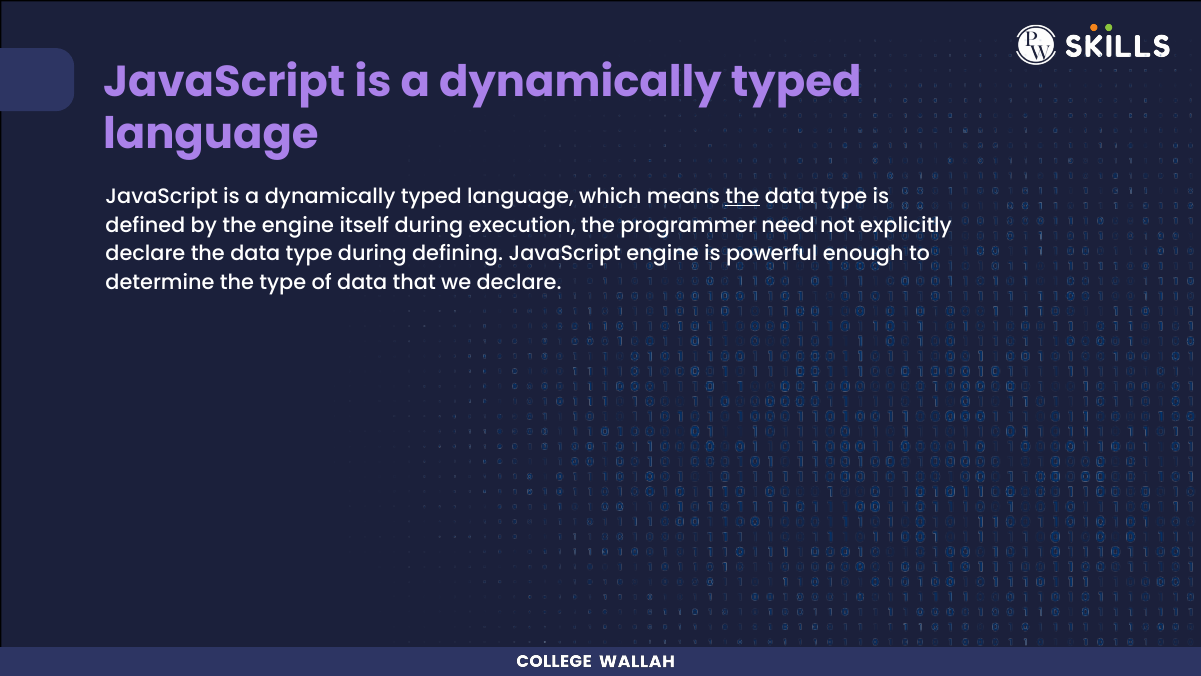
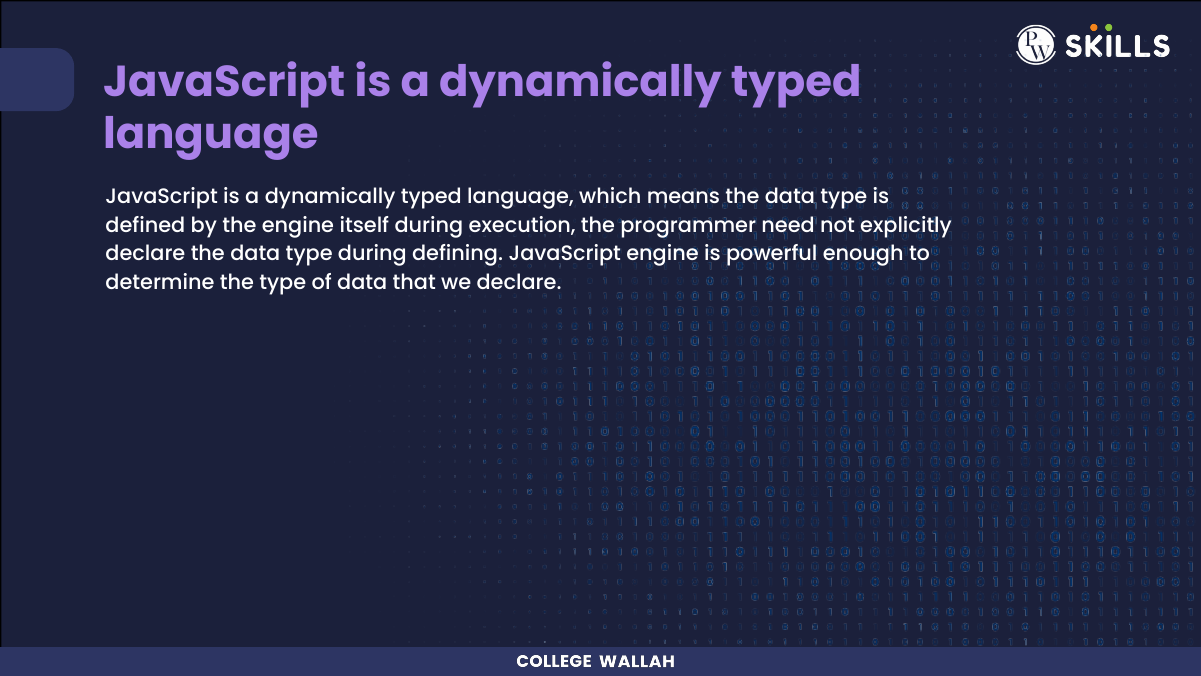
the underline: present -> none (742, 196)
